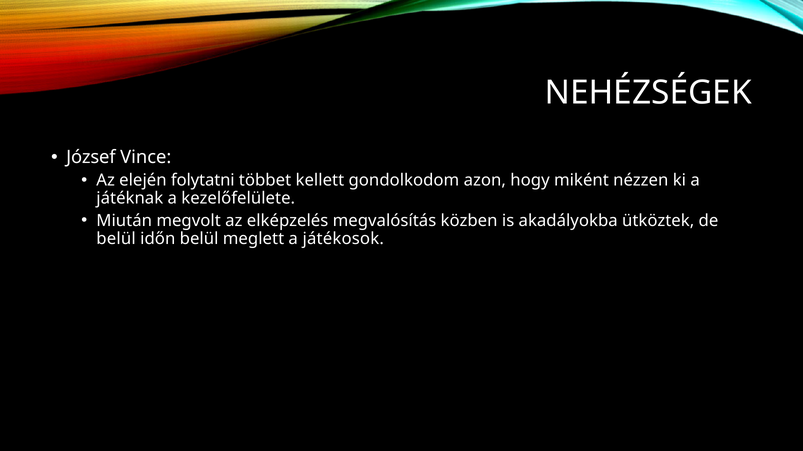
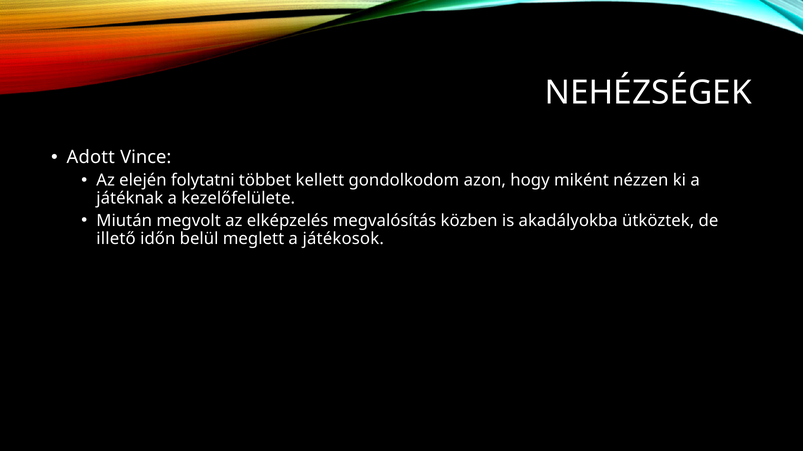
József: József -> Adott (91, 157)
belül: belül -> illető (116, 239)
